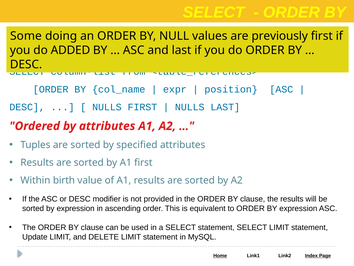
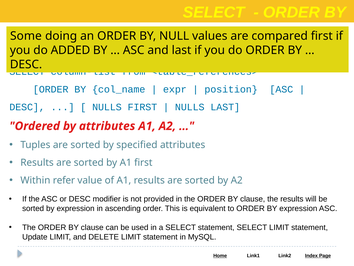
previously: previously -> compared (280, 36)
birth: birth -> refer (64, 180)
